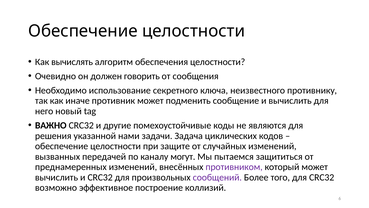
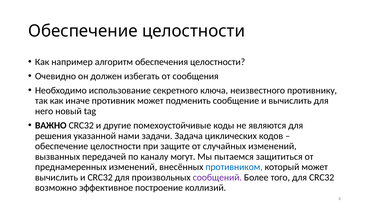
вычислять: вычислять -> например (72, 62)
говорить: говорить -> избегать (142, 76)
противником colour: purple -> blue (234, 167)
